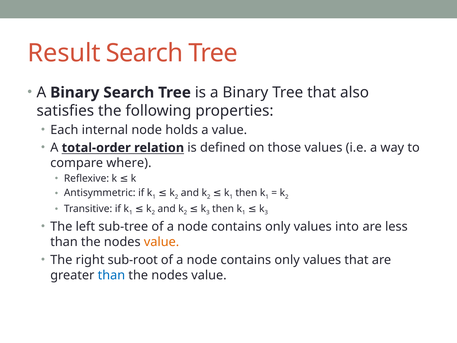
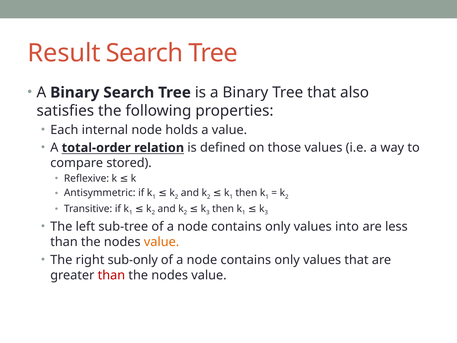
where: where -> stored (129, 163)
sub-root: sub-root -> sub-only (133, 260)
than colour: blue -> red (111, 275)
